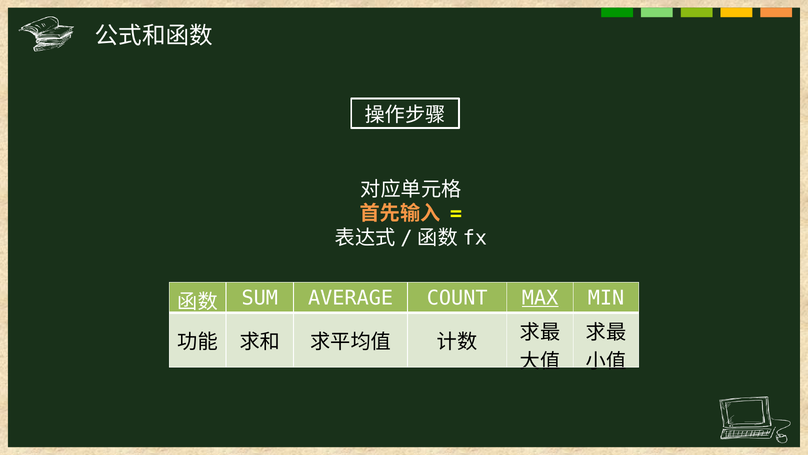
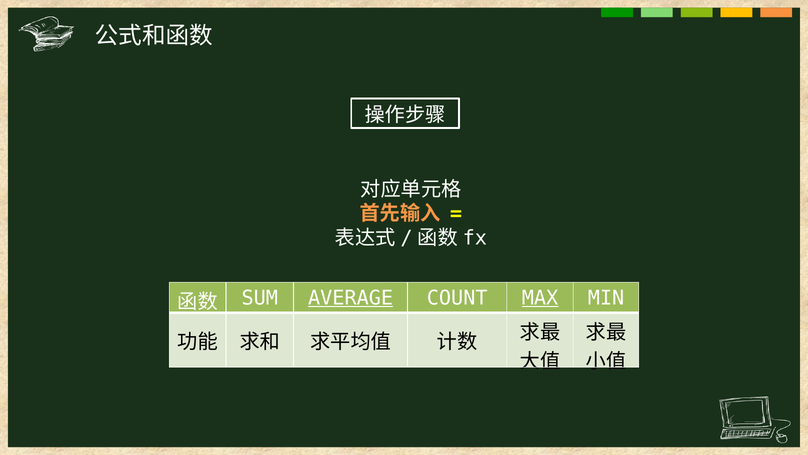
AVERAGE underline: none -> present (351, 298)
